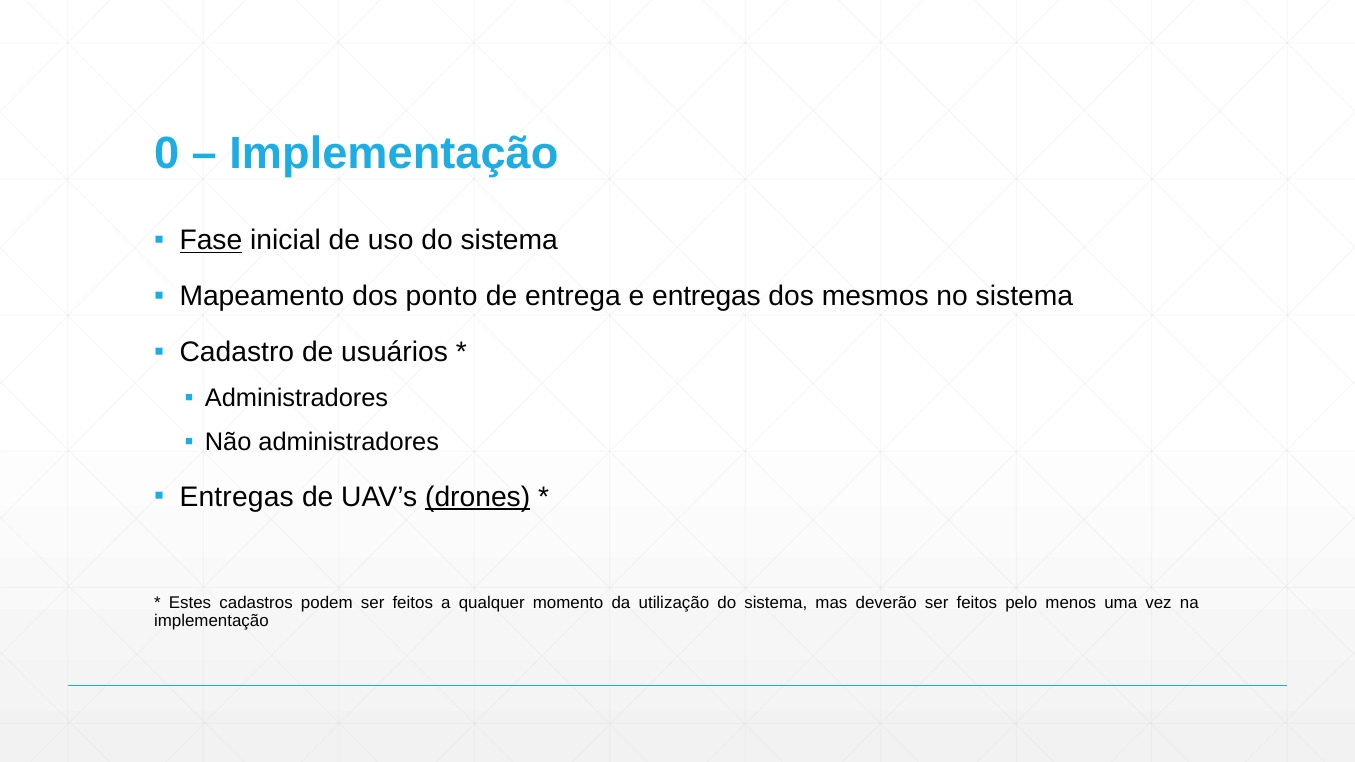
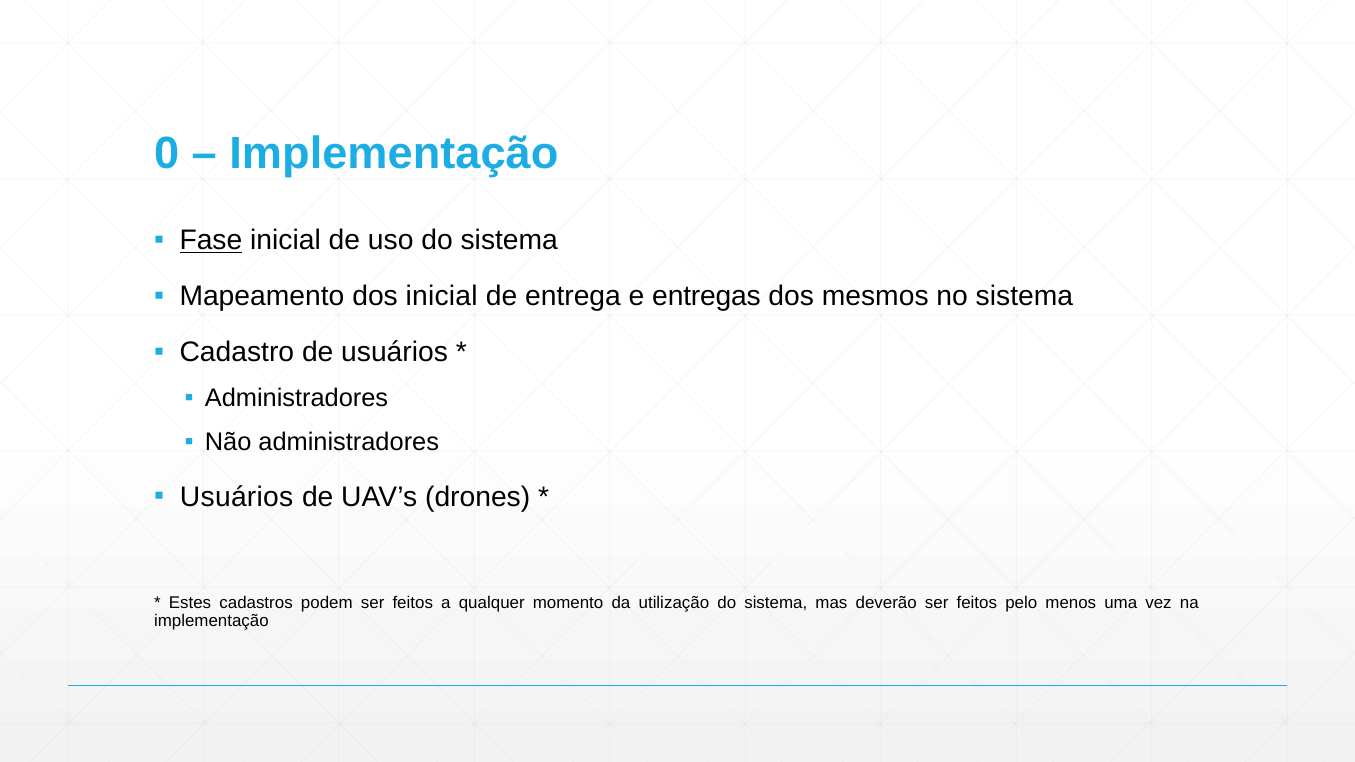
dos ponto: ponto -> inicial (442, 296)
Entregas: Entregas -> Usuários (237, 497)
drones underline: present -> none (478, 497)
